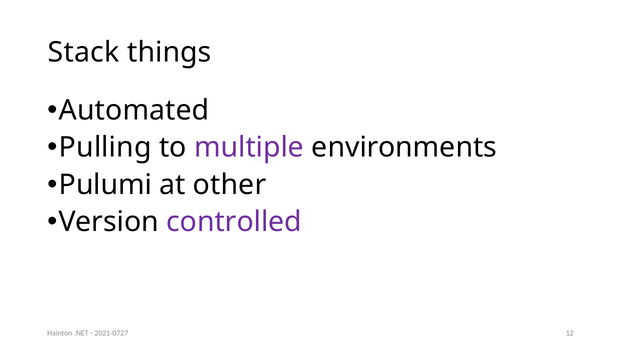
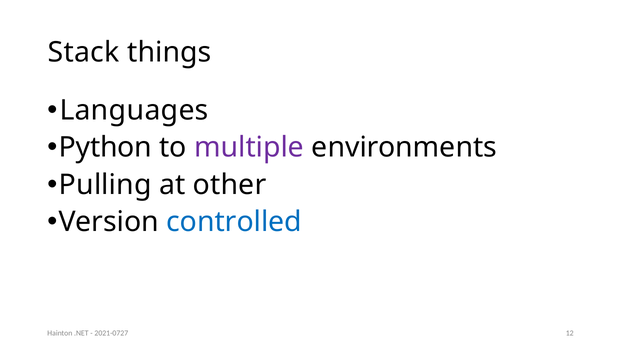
Automated: Automated -> Languages (134, 111)
Pulling: Pulling -> Python (105, 148)
Pulumi: Pulumi -> Pulling (105, 185)
controlled colour: purple -> blue (234, 222)
